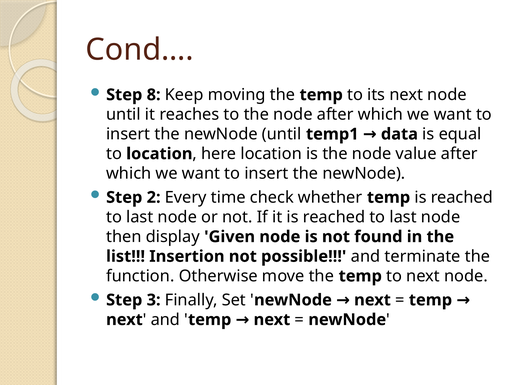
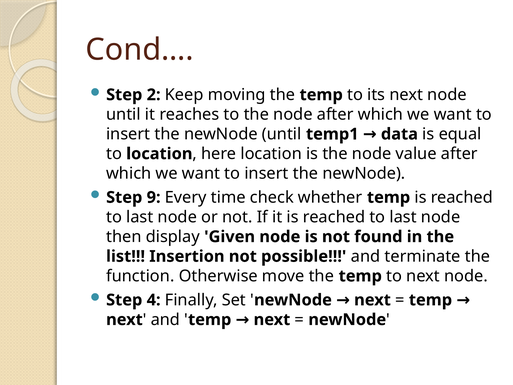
8: 8 -> 2 (154, 95)
2: 2 -> 9 (154, 197)
3: 3 -> 4 (154, 300)
